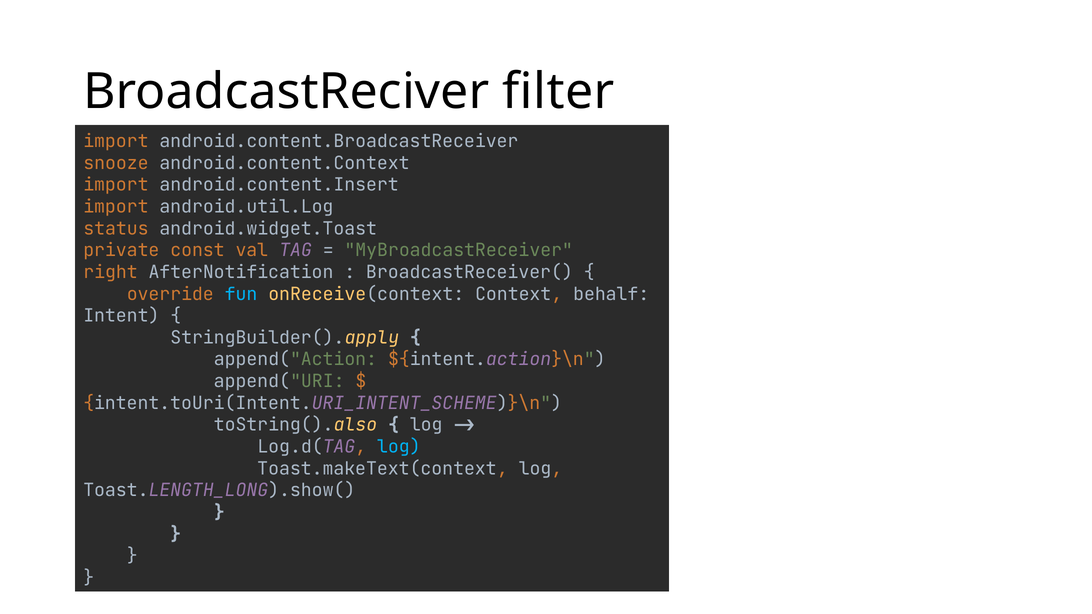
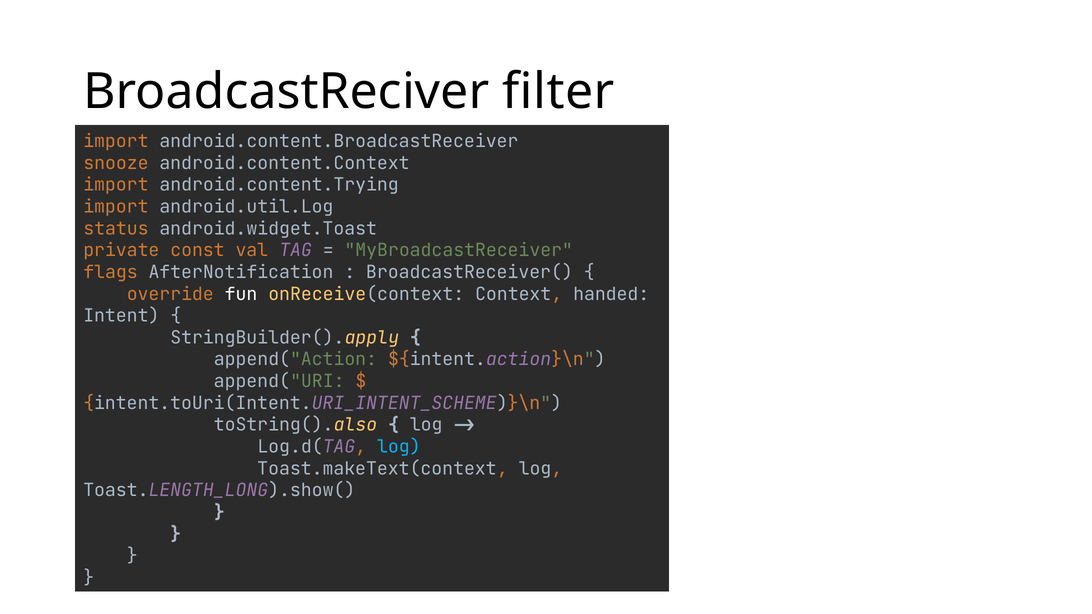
android.content.Insert: android.content.Insert -> android.content.Trying (279, 185)
right: right -> flags (110, 272)
fun colour: light blue -> white (241, 294)
behalf: behalf -> handed (611, 294)
